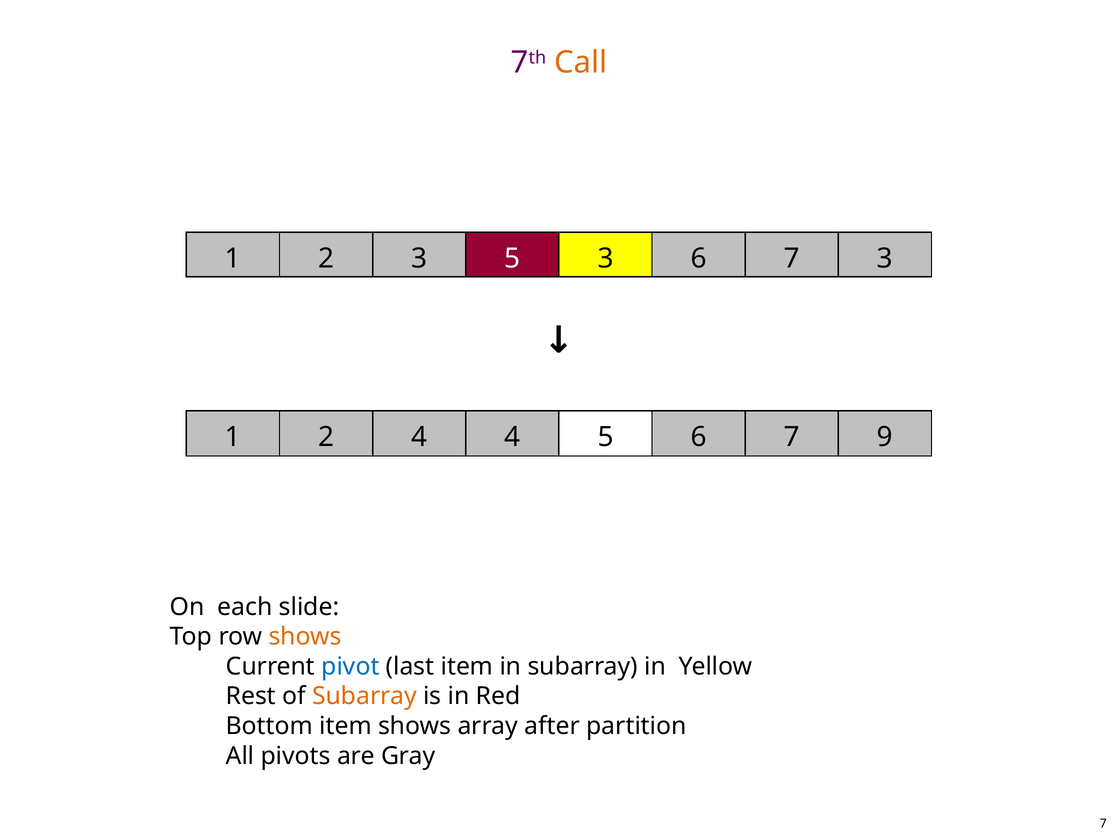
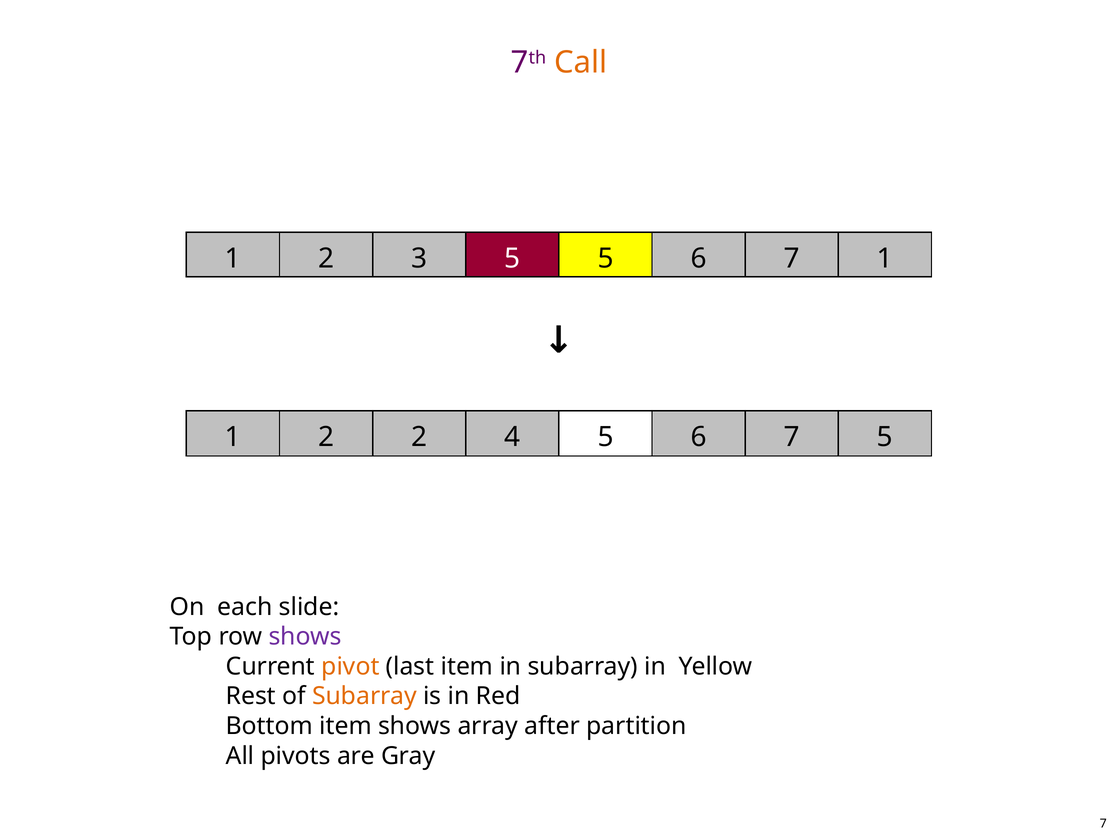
5 3: 3 -> 5 (606, 258)
7 3: 3 -> 1 (885, 258)
2 4: 4 -> 2 (419, 437)
7 9: 9 -> 5 (885, 437)
shows colour: orange -> purple (305, 637)
pivot colour: blue -> orange (350, 667)
